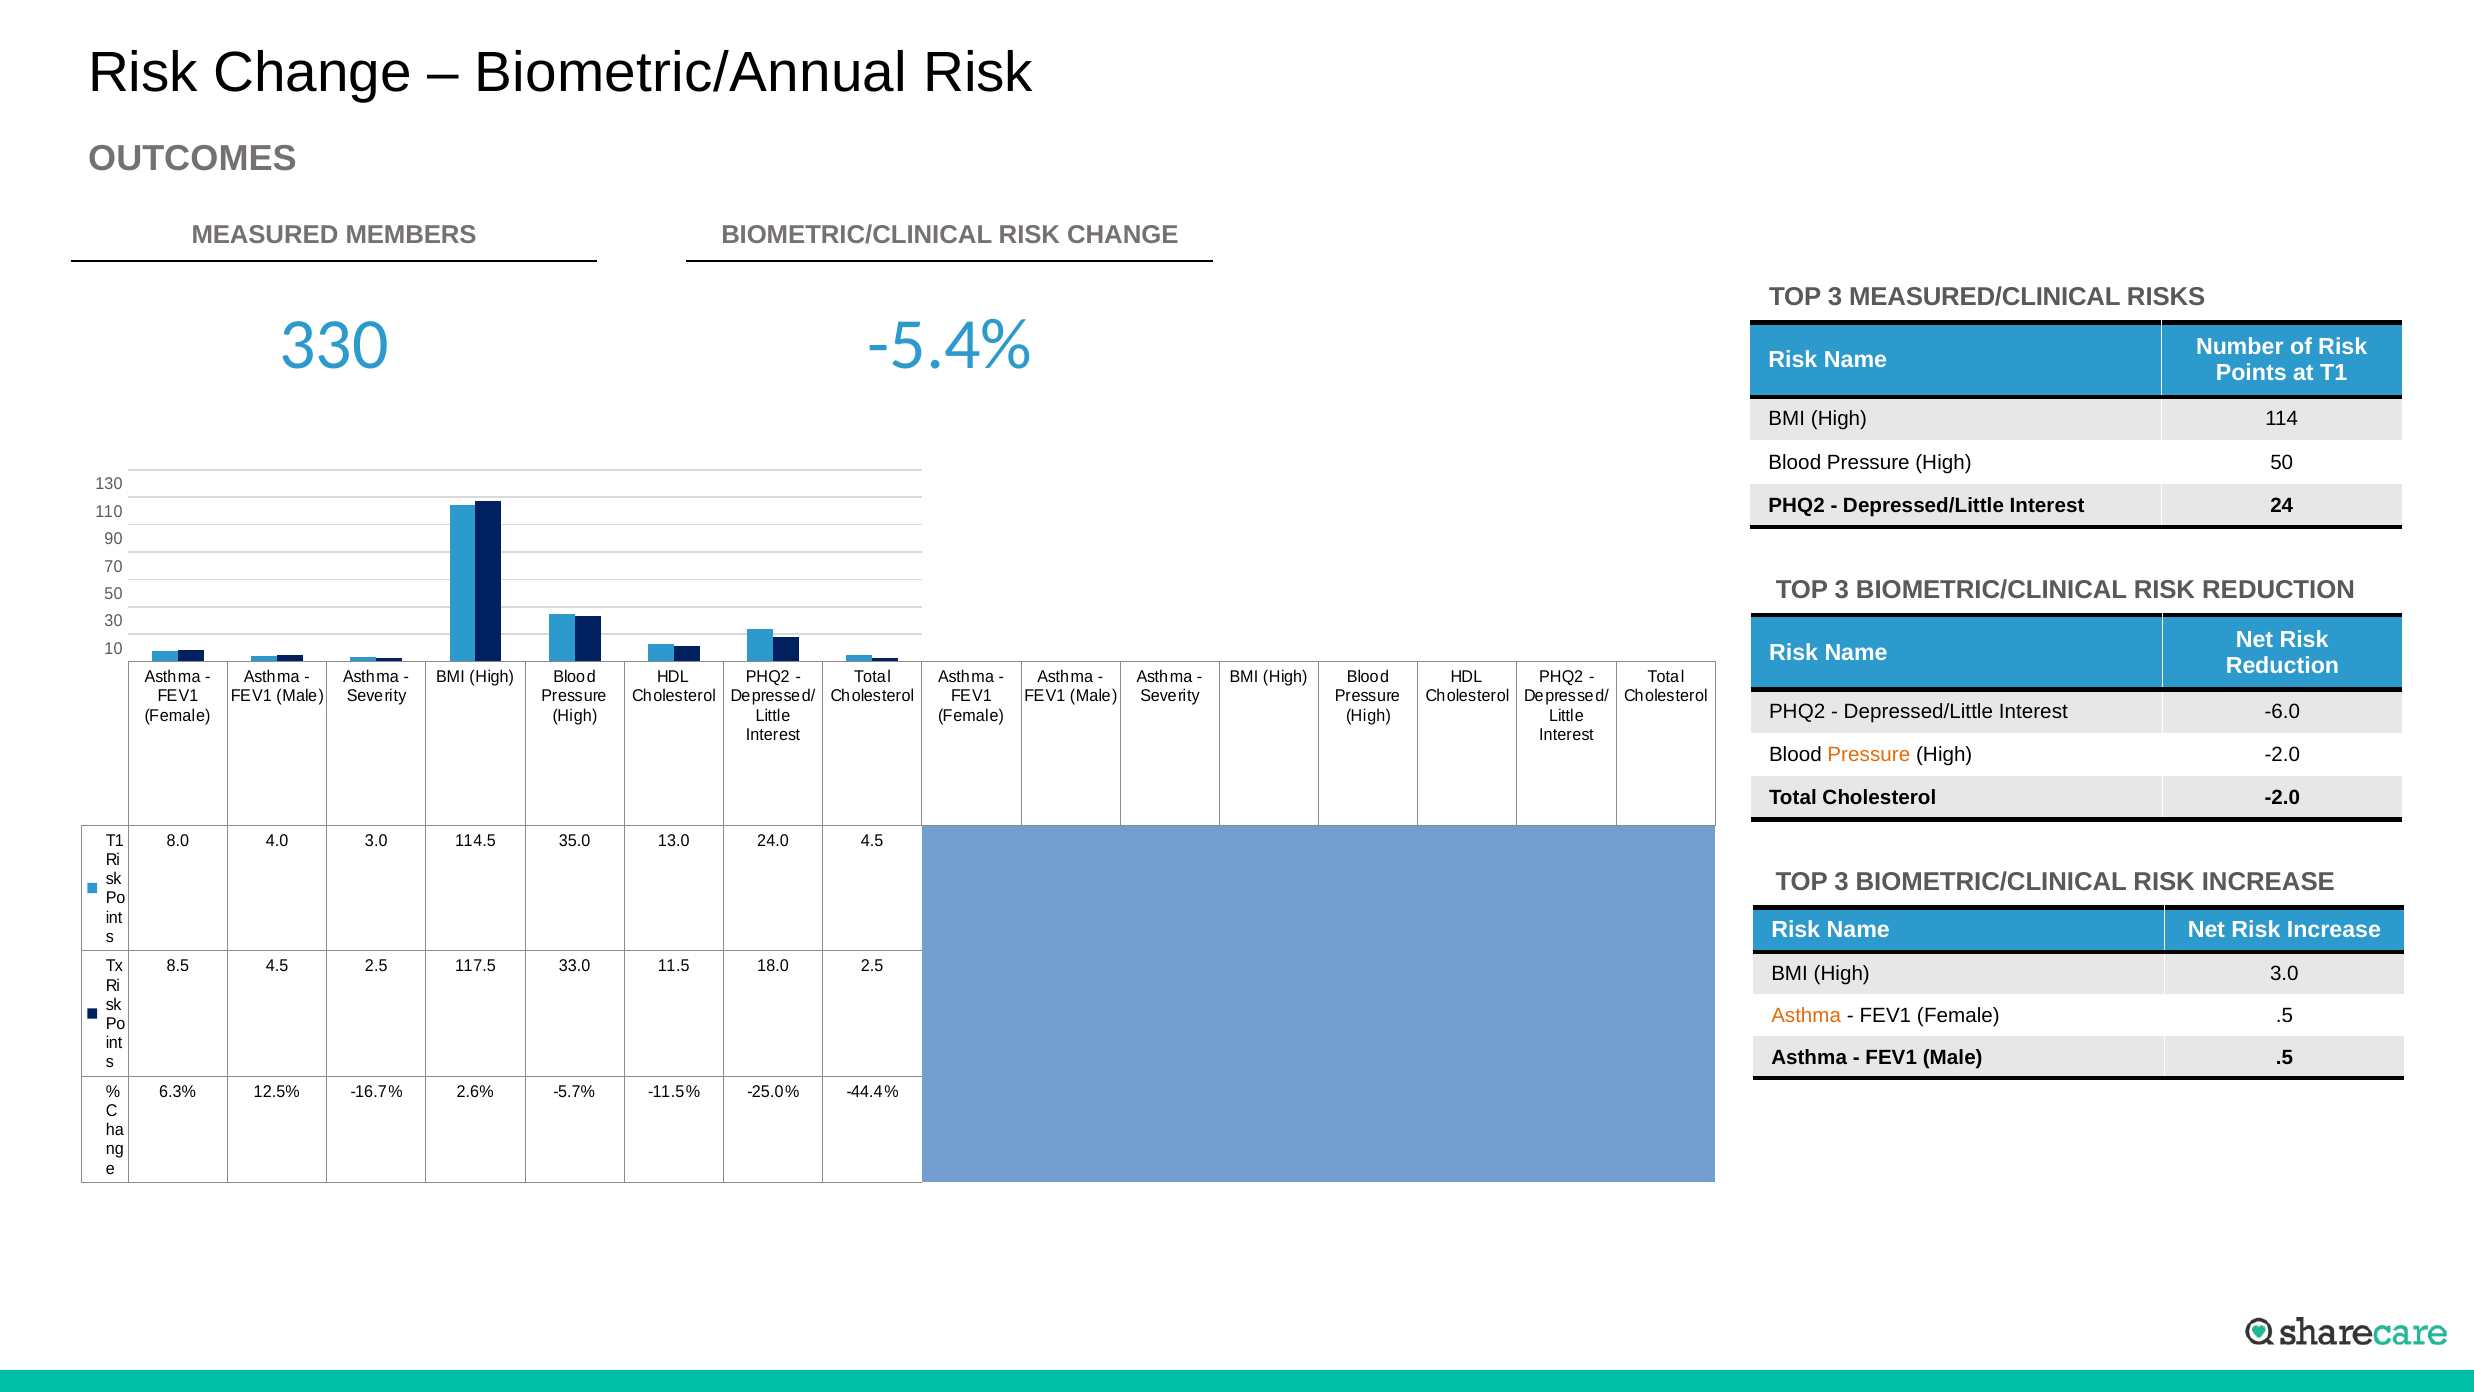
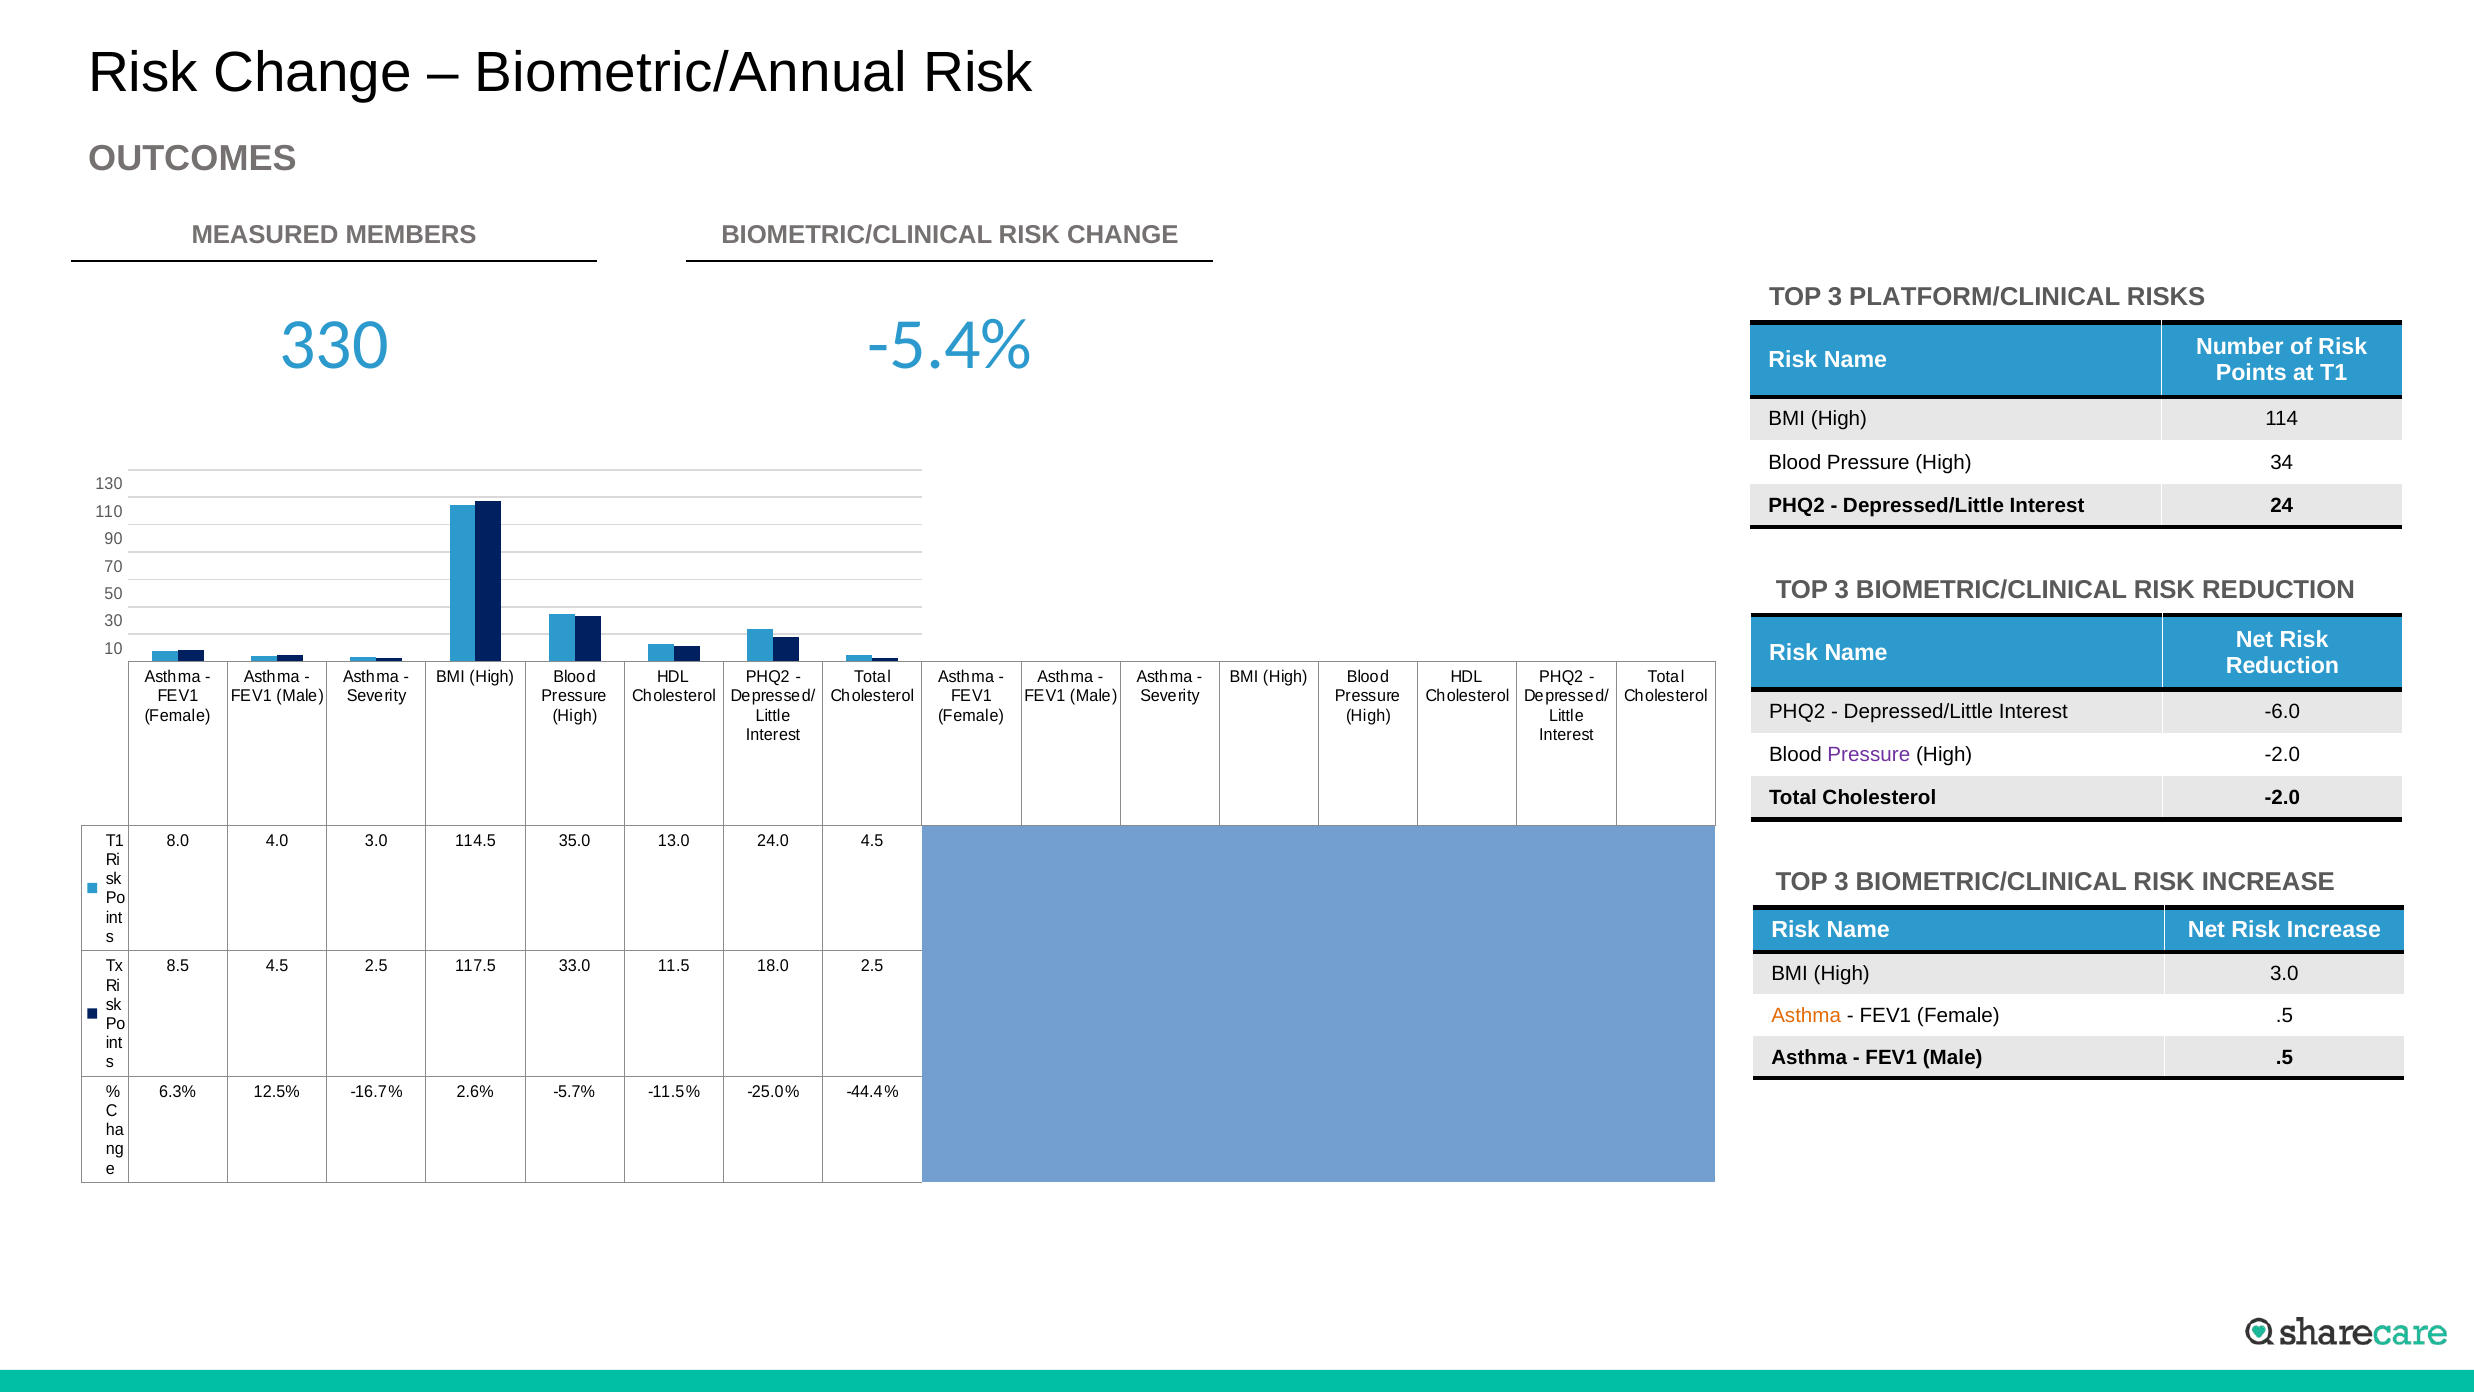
MEASURED/CLINICAL: MEASURED/CLINICAL -> PLATFORM/CLINICAL (1985, 296)
High 50: 50 -> 34 (2282, 462)
Pressure colour: orange -> purple (1869, 755)
